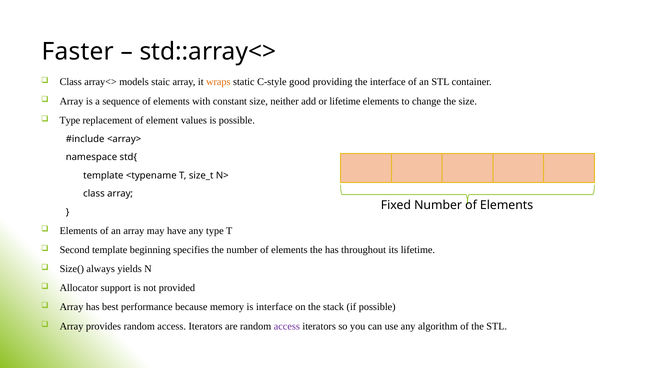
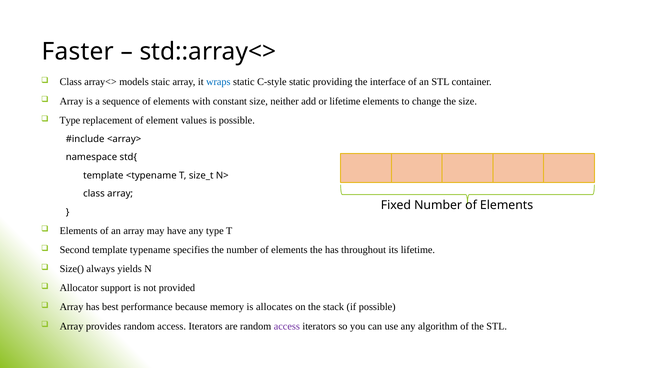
wraps colour: orange -> blue (218, 82)
C-style good: good -> static (300, 82)
beginning: beginning -> typename (150, 250)
is interface: interface -> allocates (274, 307)
